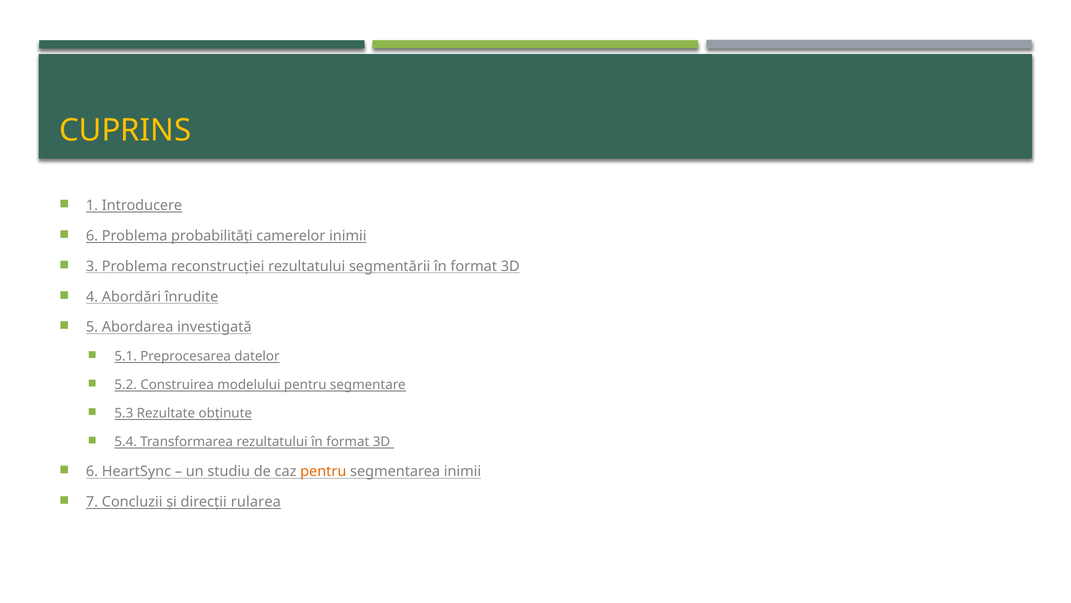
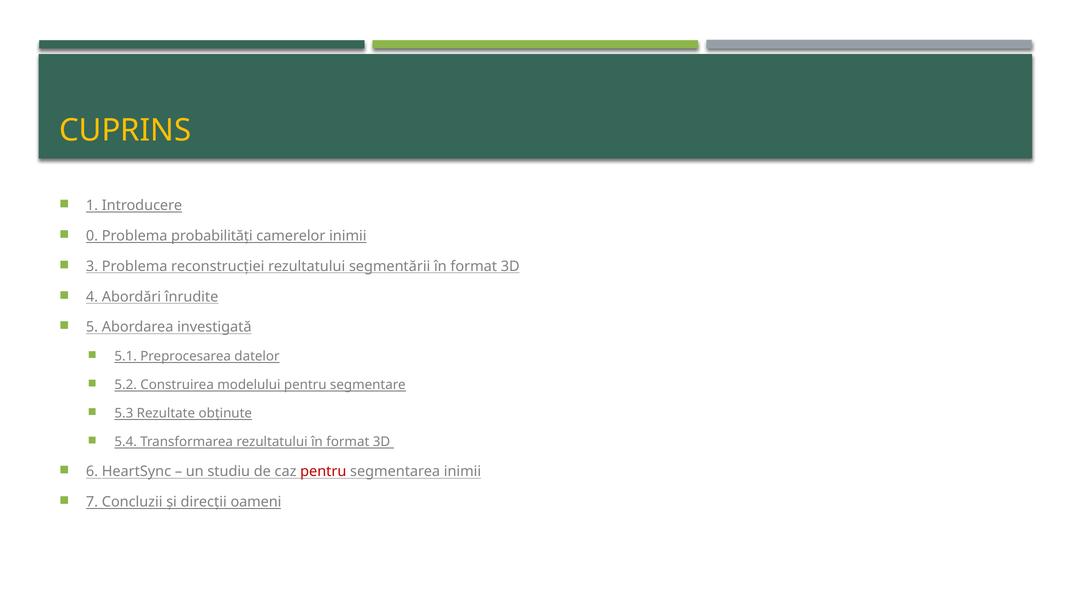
6: 6 -> 0 (92, 236)
pentru colour: orange -> red (323, 471)
rularea: rularea -> oameni (256, 502)
